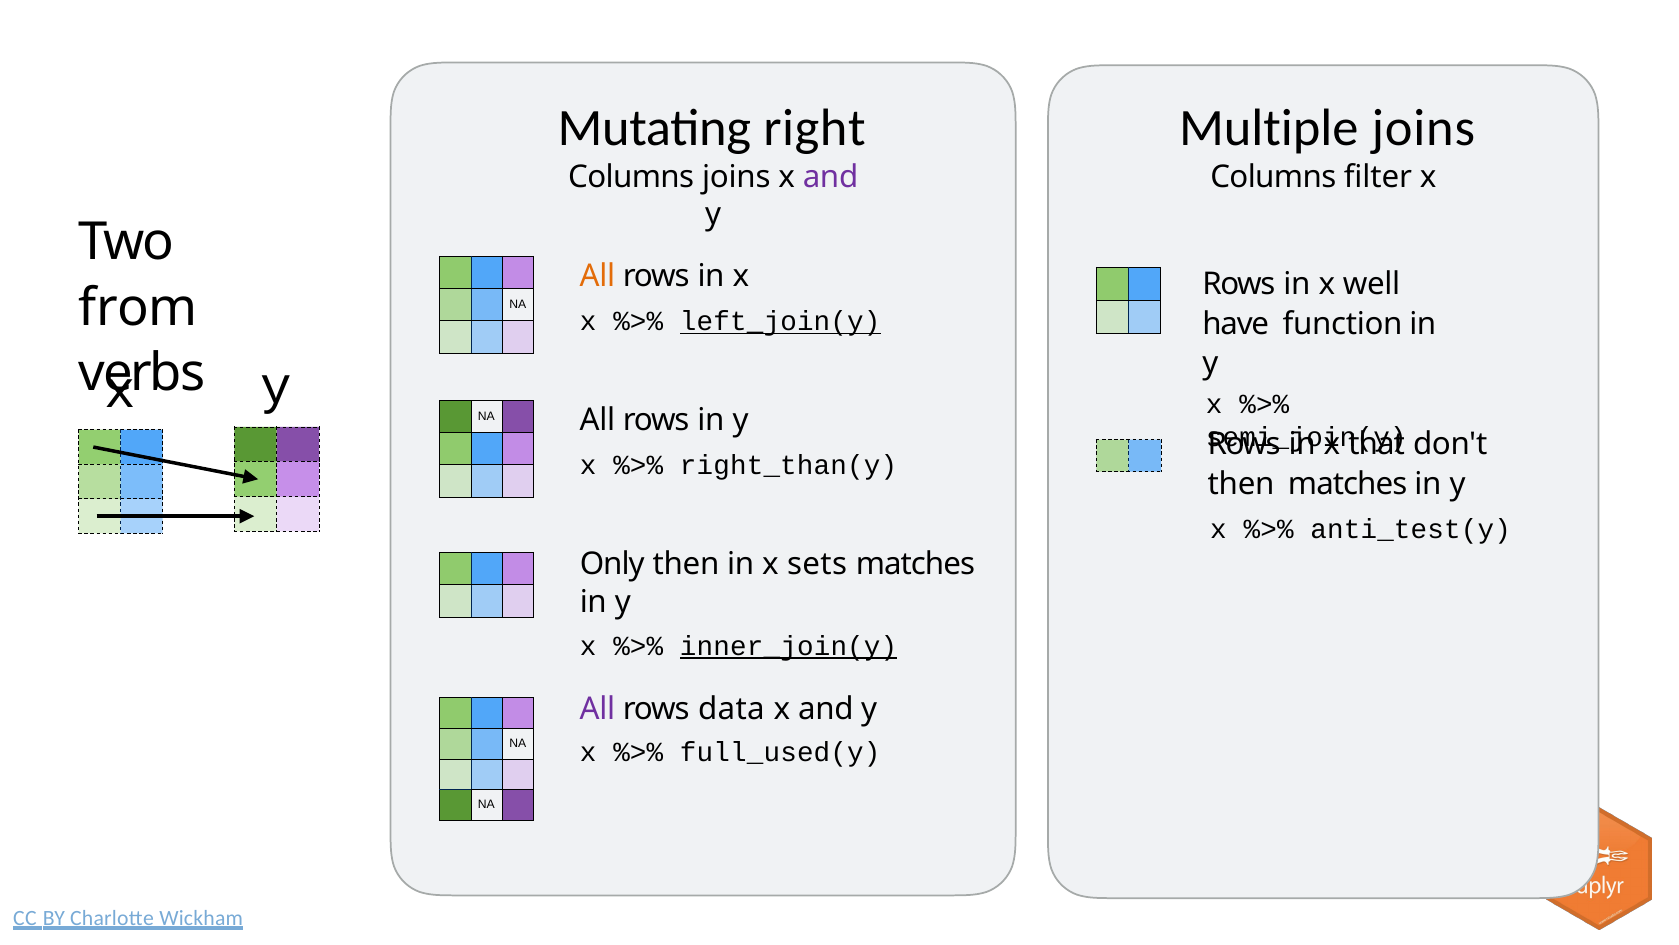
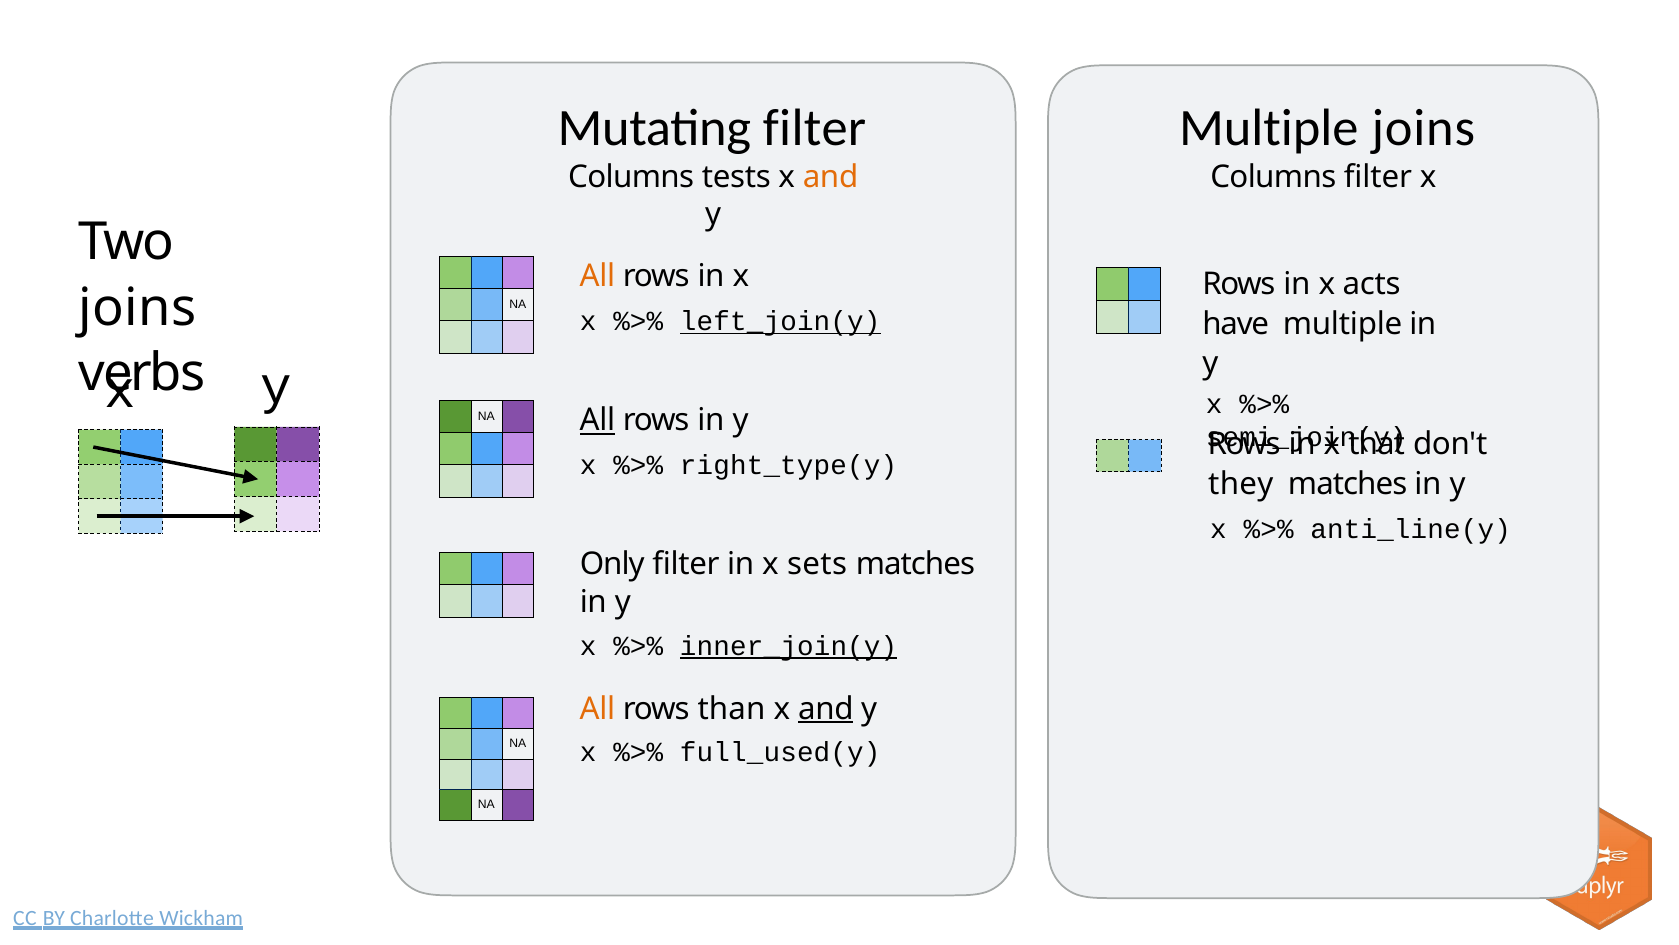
Mutating right: right -> filter (815, 128)
Columns joins: joins -> tests (736, 177)
and colour: purple -> orange (831, 177)
well: well -> acts (1372, 284)
from: from -> joins (138, 308)
have function: function -> multiple (1343, 324)
All underline: none -> present (597, 420)
right_than(y: right_than(y -> right_type(y (789, 465)
then: then -> they (1241, 484)
anti_test(y: anti_test(y -> anti_line(y (1411, 530)
Only then: then -> filter (686, 564)
All colour: purple -> orange (597, 709)
data: data -> than (731, 709)
and underline: none -> present (826, 709)
